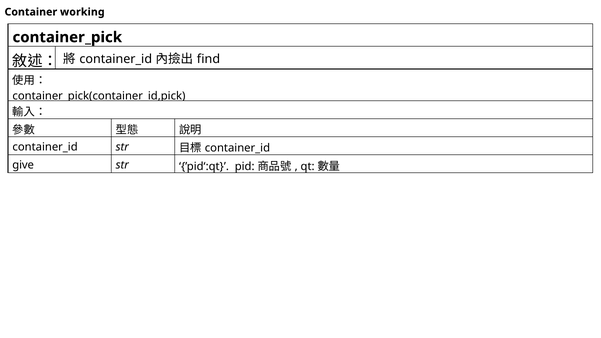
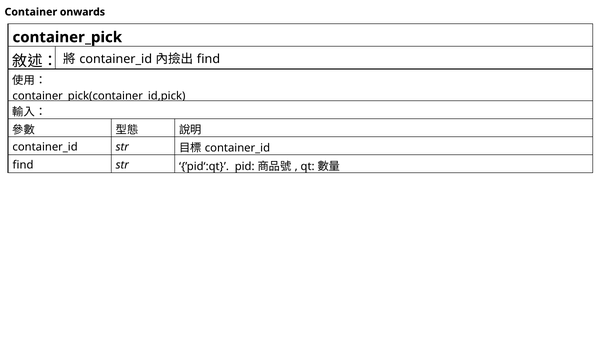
working: working -> onwards (82, 12)
give: give -> find (23, 165)
